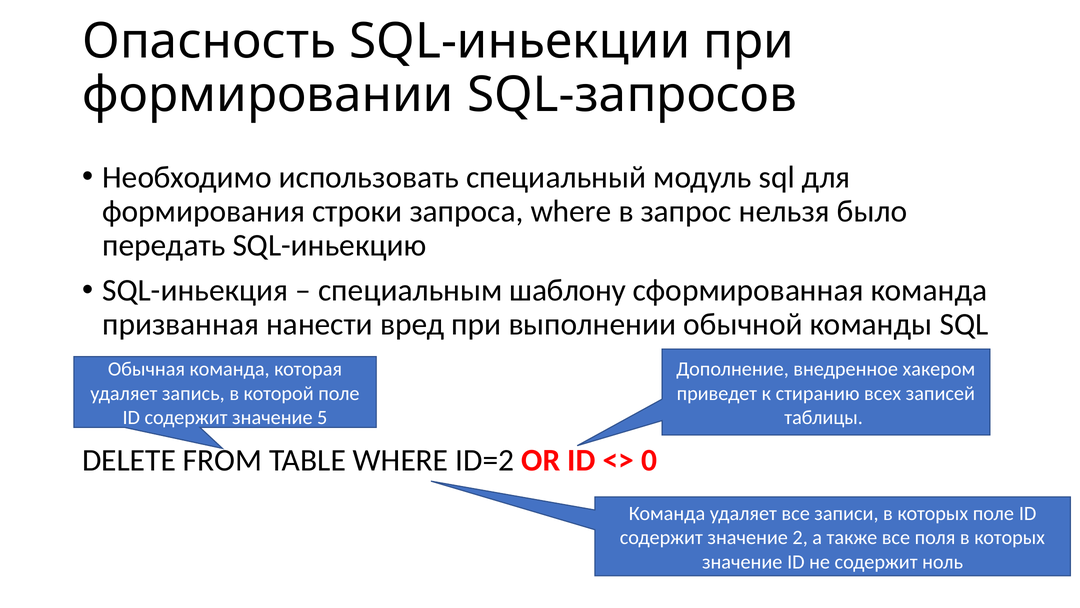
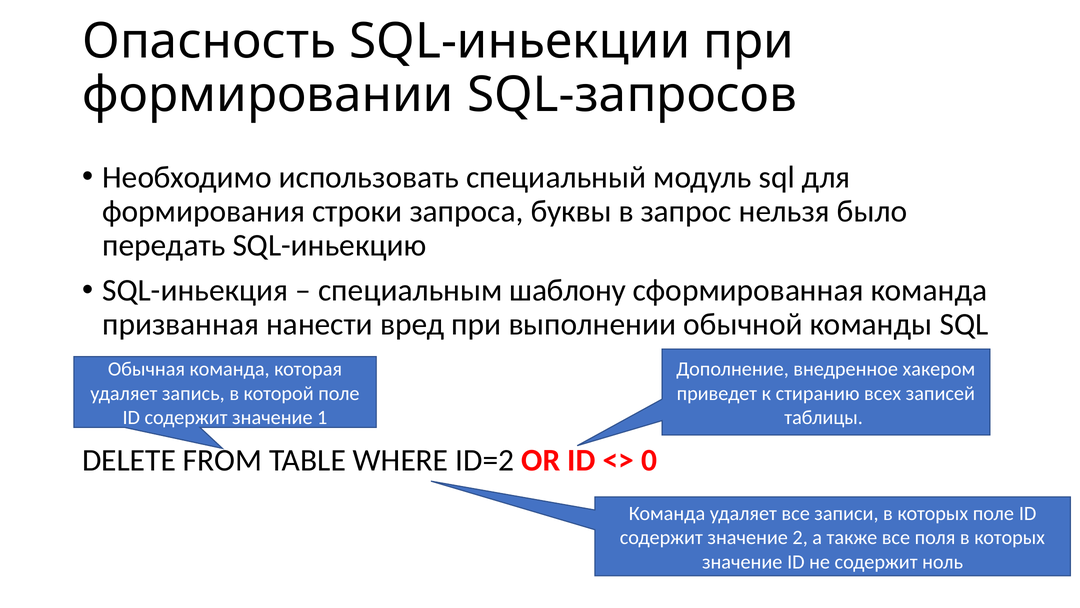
запроса where: where -> буквы (571, 211)
5: 5 -> 1 (322, 417)
